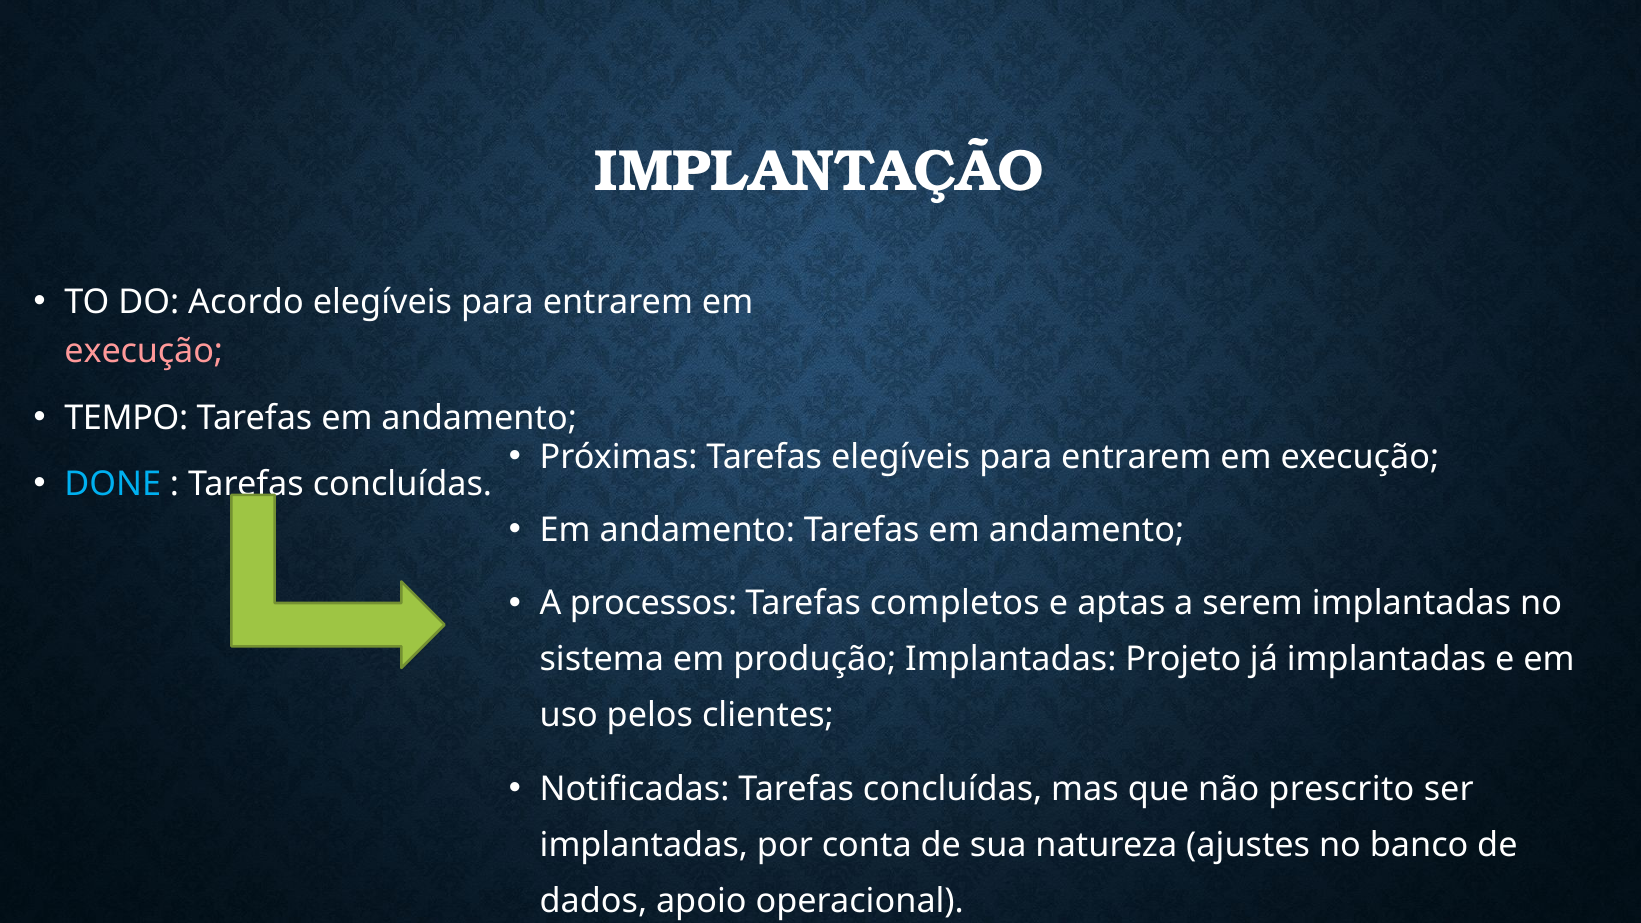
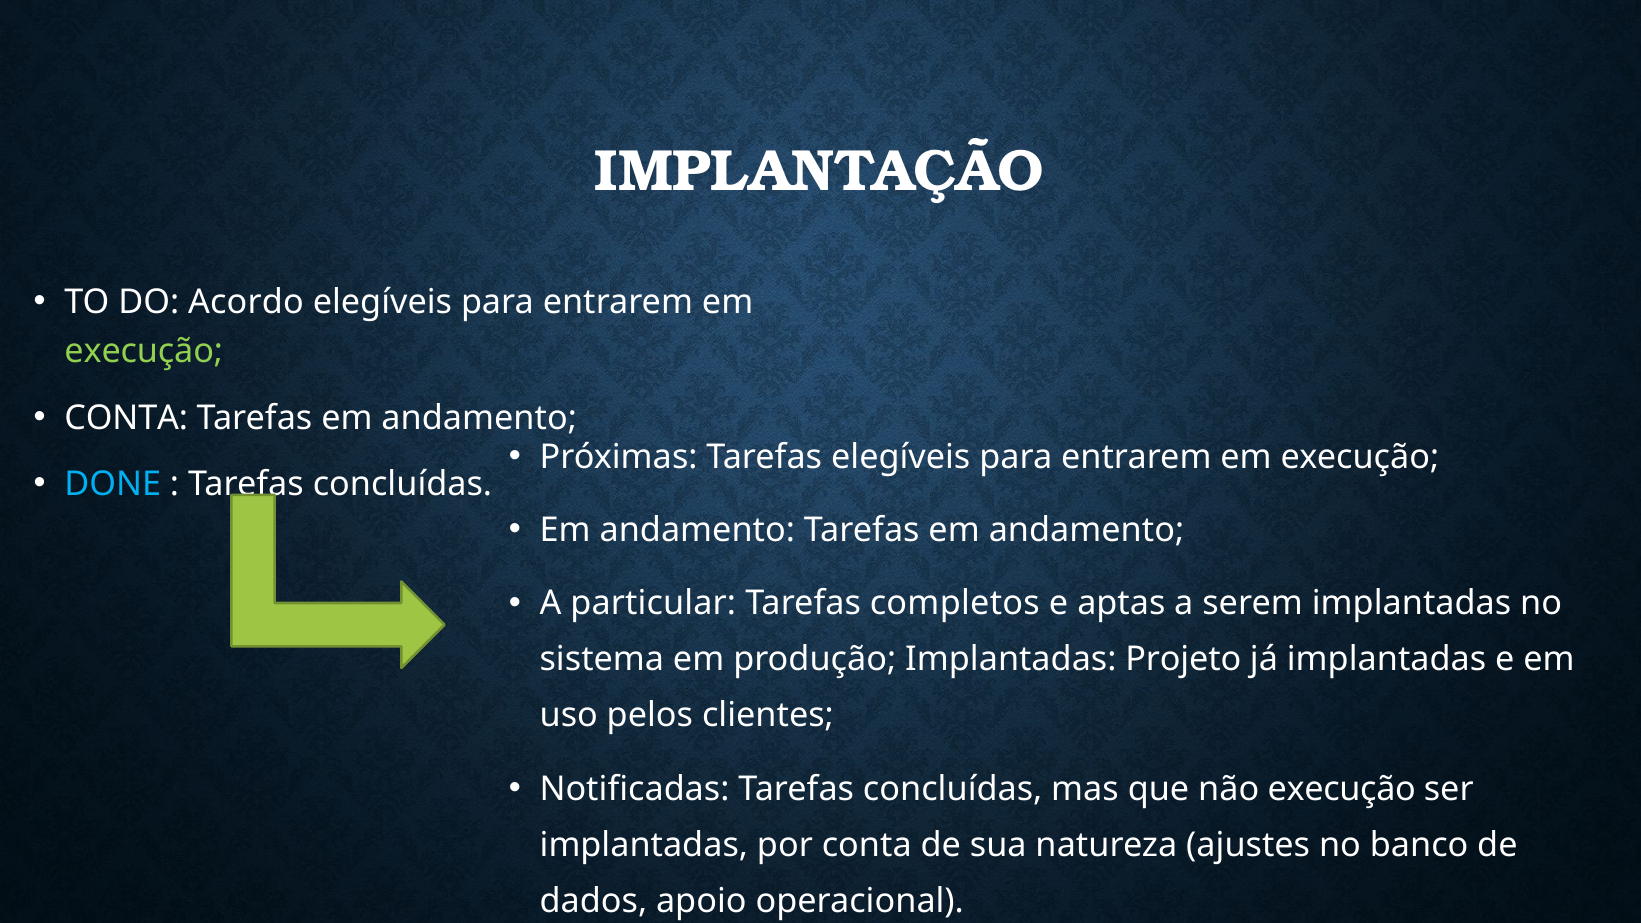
execução colour: pink -> light green (144, 352)
TEMPO: TEMPO -> CONTA (126, 418)
processos: processos -> particular (653, 603)
não prescrito: prescrito -> execução (1342, 789)
